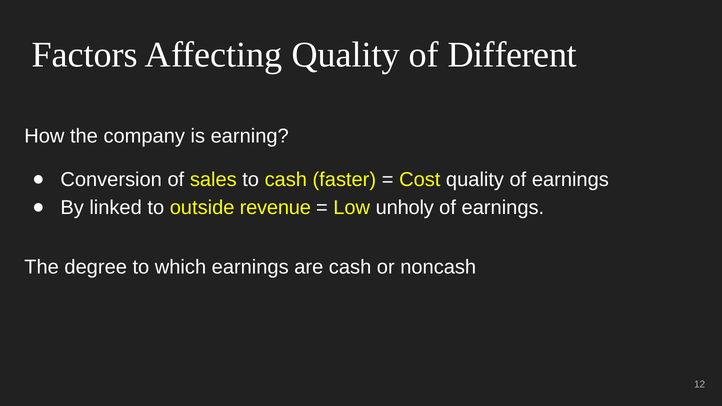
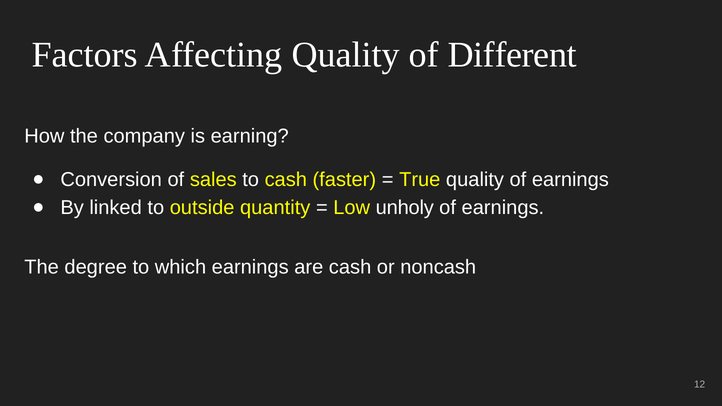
Cost: Cost -> True (420, 180)
revenue: revenue -> quantity (275, 208)
